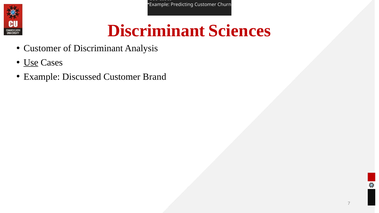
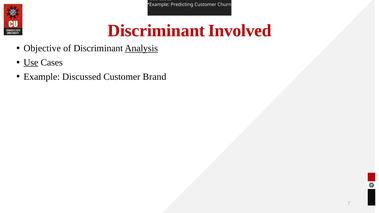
Sciences: Sciences -> Involved (240, 31)
Customer: Customer -> Objective (42, 48)
Analysis underline: none -> present (141, 48)
